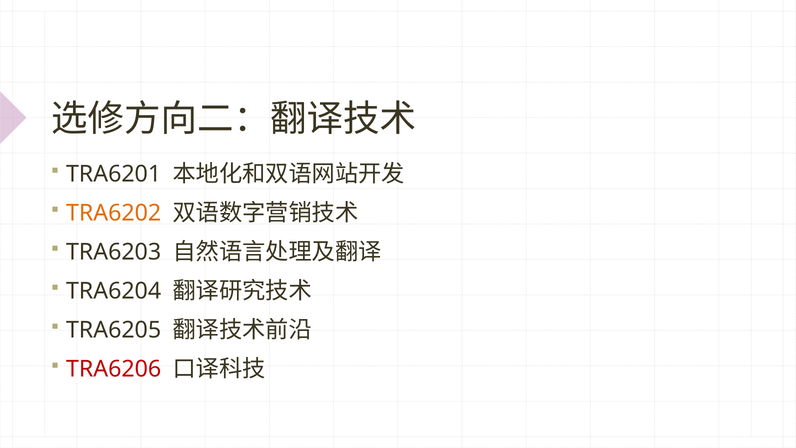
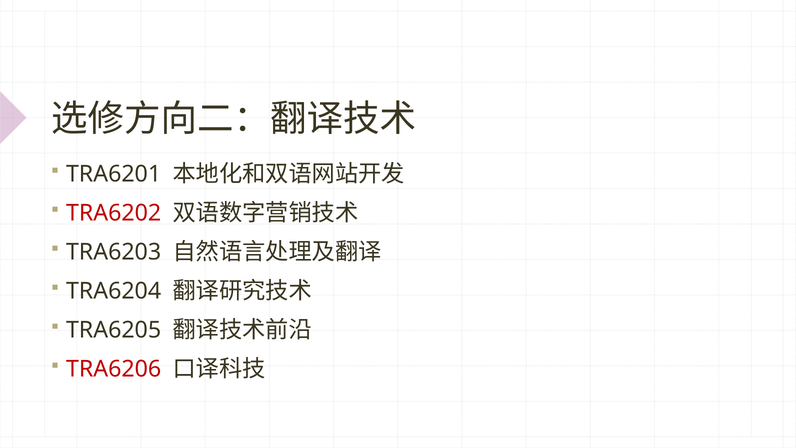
TRA6202 colour: orange -> red (114, 213)
